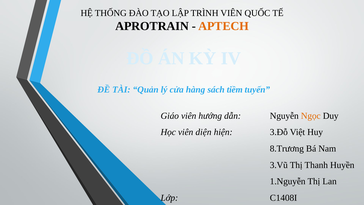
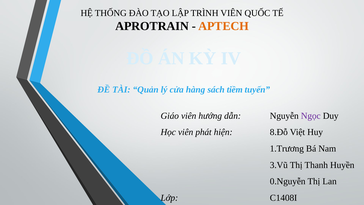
Ngọc colour: orange -> purple (311, 116)
diện: diện -> phát (204, 132)
3.Đỗ: 3.Đỗ -> 8.Đỗ (279, 132)
8.Trương: 8.Trương -> 1.Trương (287, 148)
1.Nguyễn: 1.Nguyễn -> 0.Nguyễn (288, 181)
